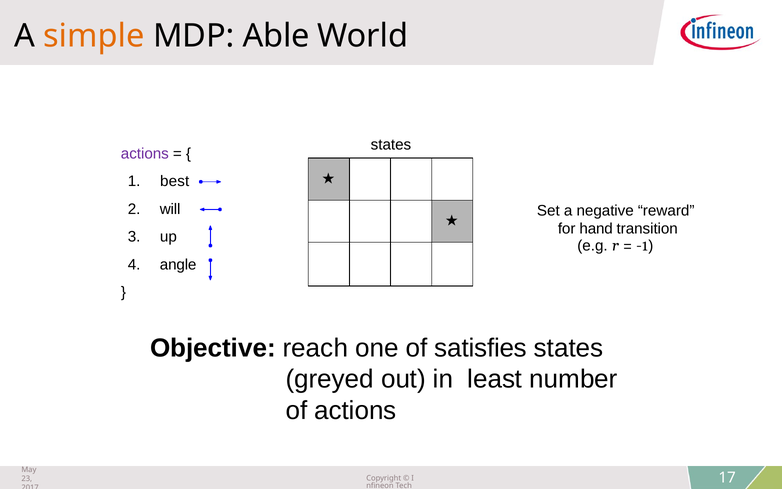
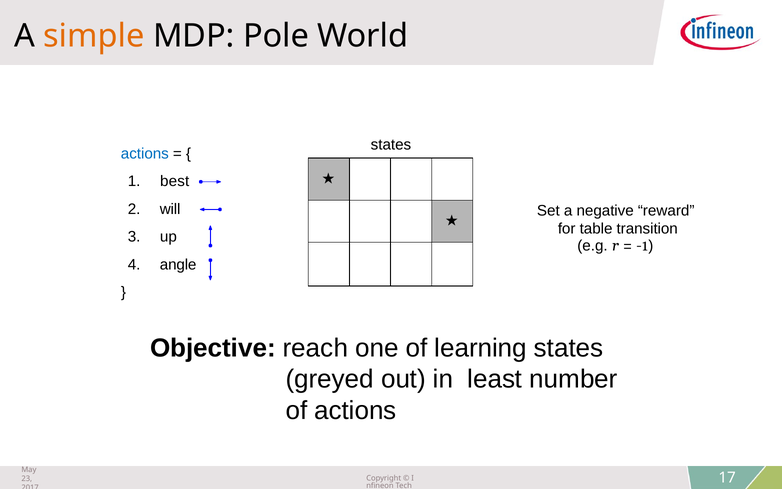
Able: Able -> Pole (276, 36)
actions colour: purple -> blue (145, 154)
hand: hand -> table (596, 228)
satisfies: satisfies -> learning (481, 348)
